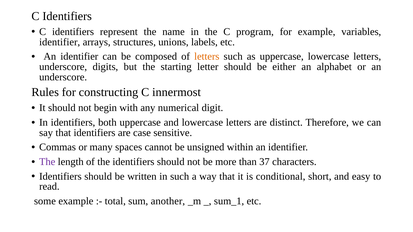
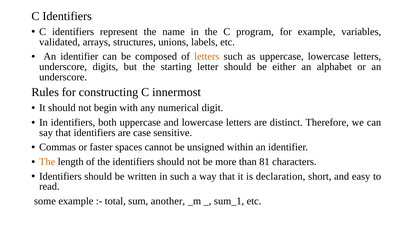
identifier: identifier -> validated (60, 42)
many: many -> faster (101, 147)
The colour: purple -> orange (47, 162)
37: 37 -> 81 (264, 162)
conditional: conditional -> declaration (281, 177)
